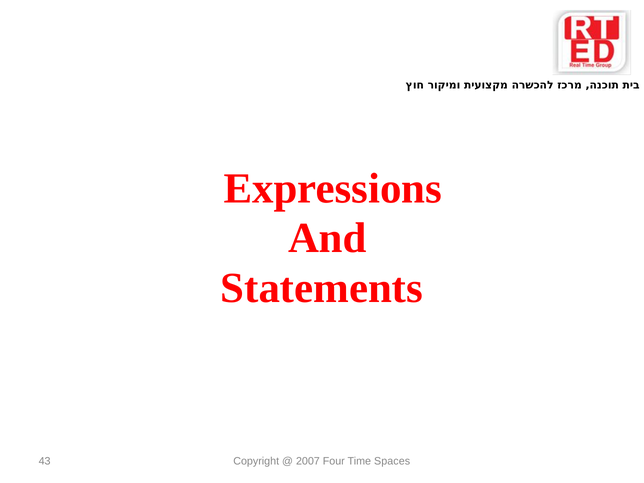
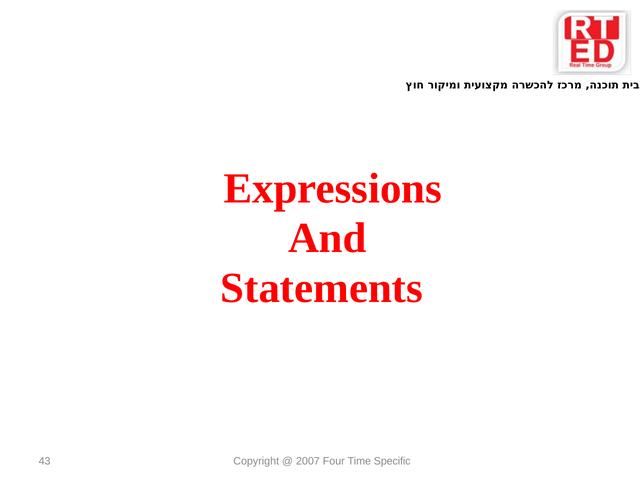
Spaces: Spaces -> Specific (392, 461)
